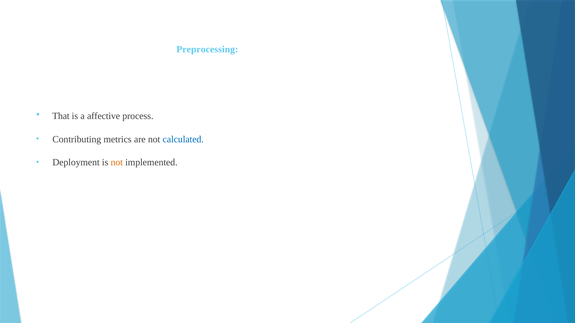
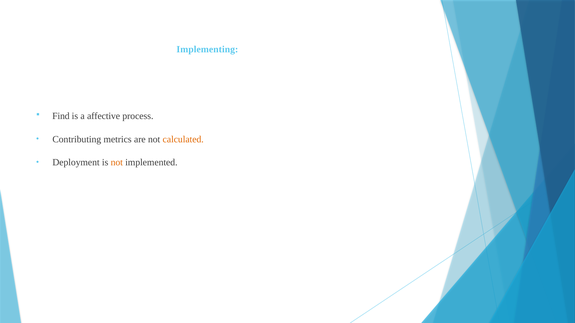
Preprocessing: Preprocessing -> Implementing (207, 49)
That: That -> Find (61, 116)
calculated colour: blue -> orange (183, 139)
